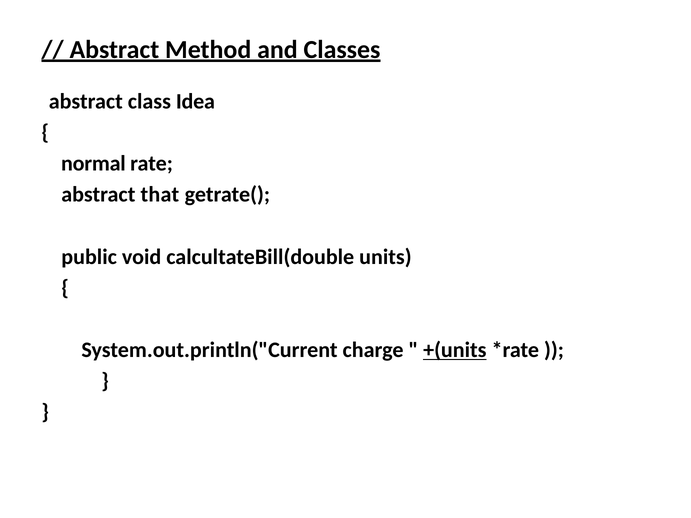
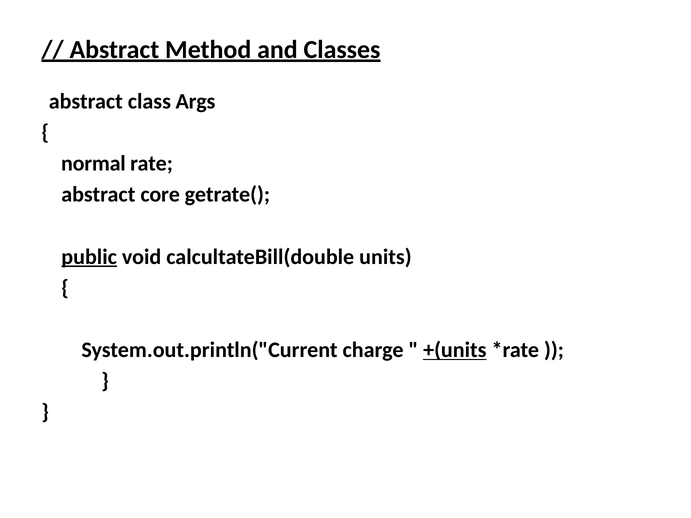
Idea: Idea -> Args (195, 102)
that: that -> core (160, 195)
public underline: none -> present (89, 257)
